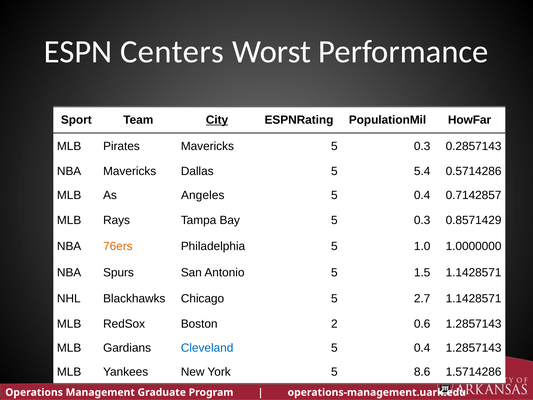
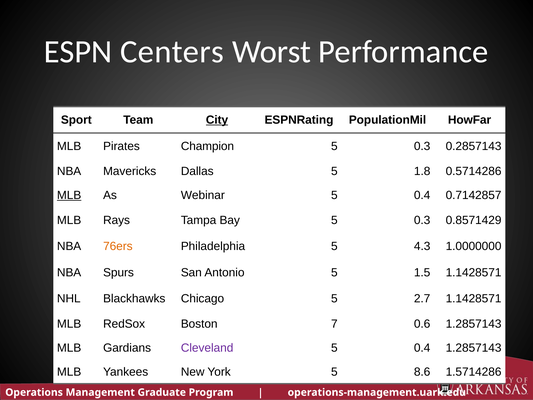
Pirates Mavericks: Mavericks -> Champion (207, 146)
5.4: 5.4 -> 1.8 (422, 171)
MLB underline: none -> present (69, 195)
Angeles: Angeles -> Webinar (203, 195)
1.0: 1.0 -> 4.3 (422, 246)
2: 2 -> 7 (334, 324)
Cleveland colour: blue -> purple (207, 348)
